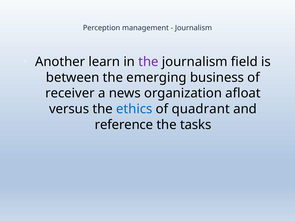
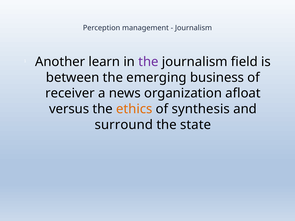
ethics colour: blue -> orange (134, 109)
quadrant: quadrant -> synthesis (201, 109)
reference: reference -> surround (124, 125)
tasks: tasks -> state (196, 125)
